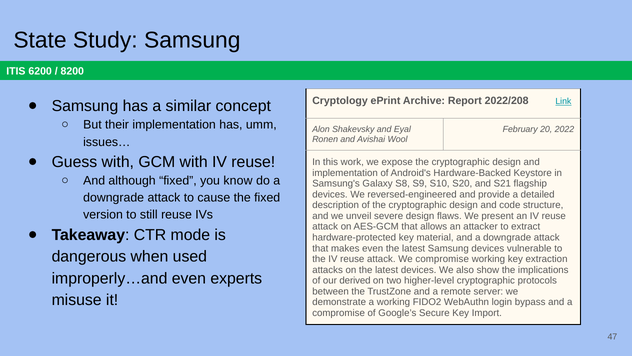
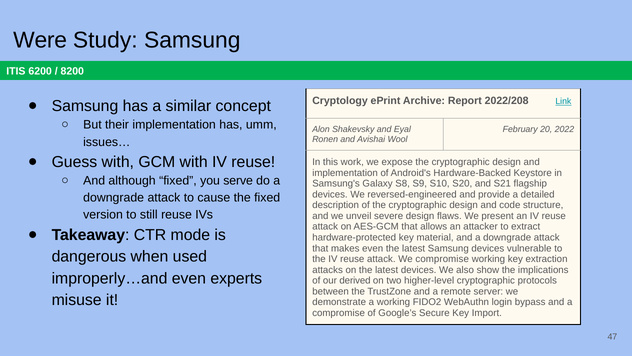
State: State -> Were (40, 40)
know: know -> serve (238, 181)
